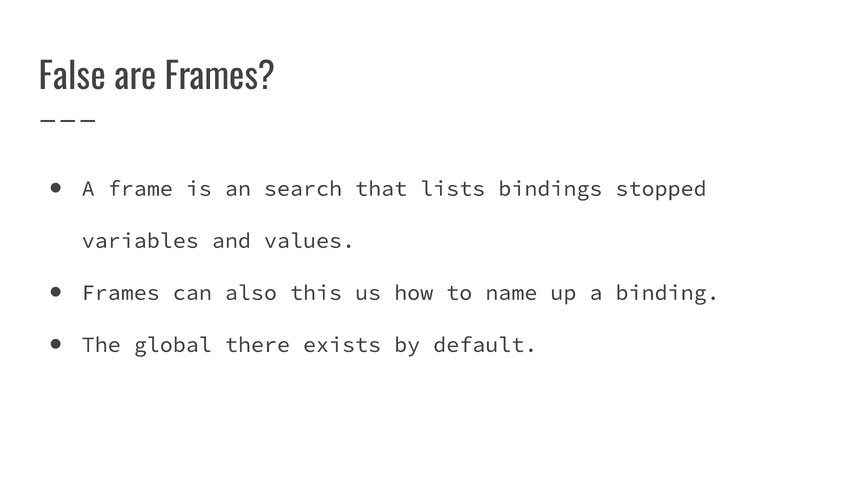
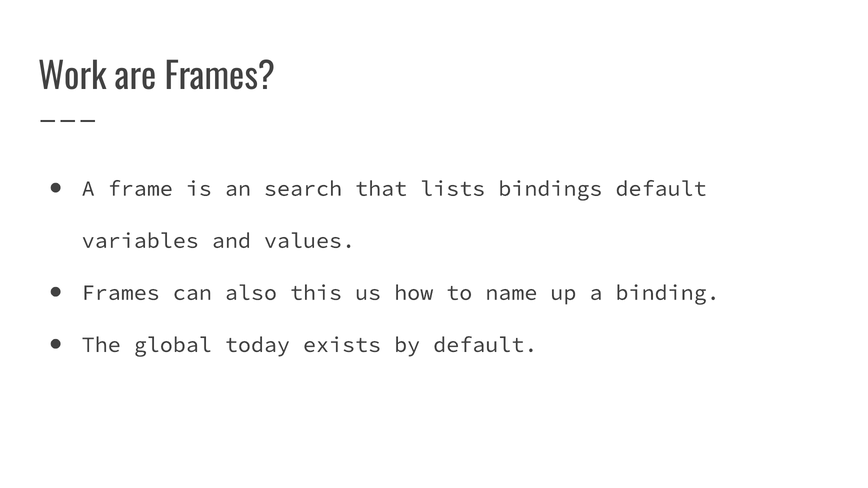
False: False -> Work (72, 77)
bindings stopped: stopped -> default (661, 189)
there: there -> today (257, 345)
